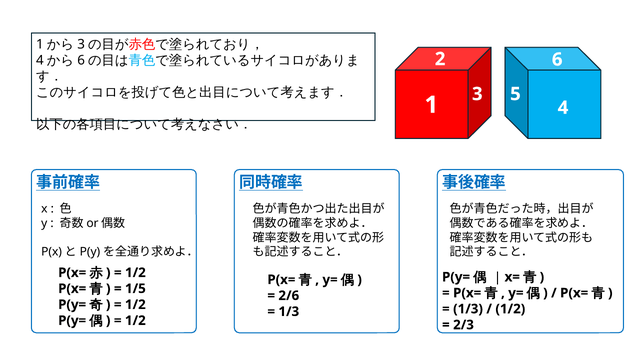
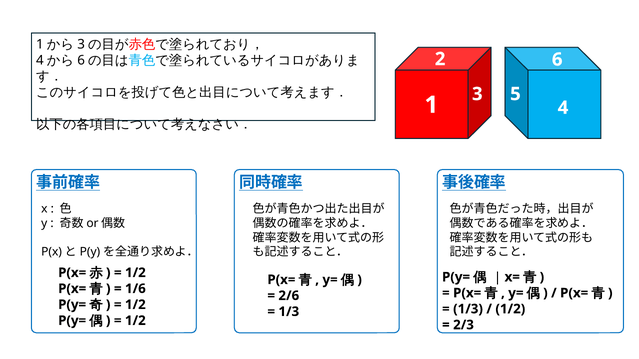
1/5: 1/5 -> 1/6 (135, 289)
